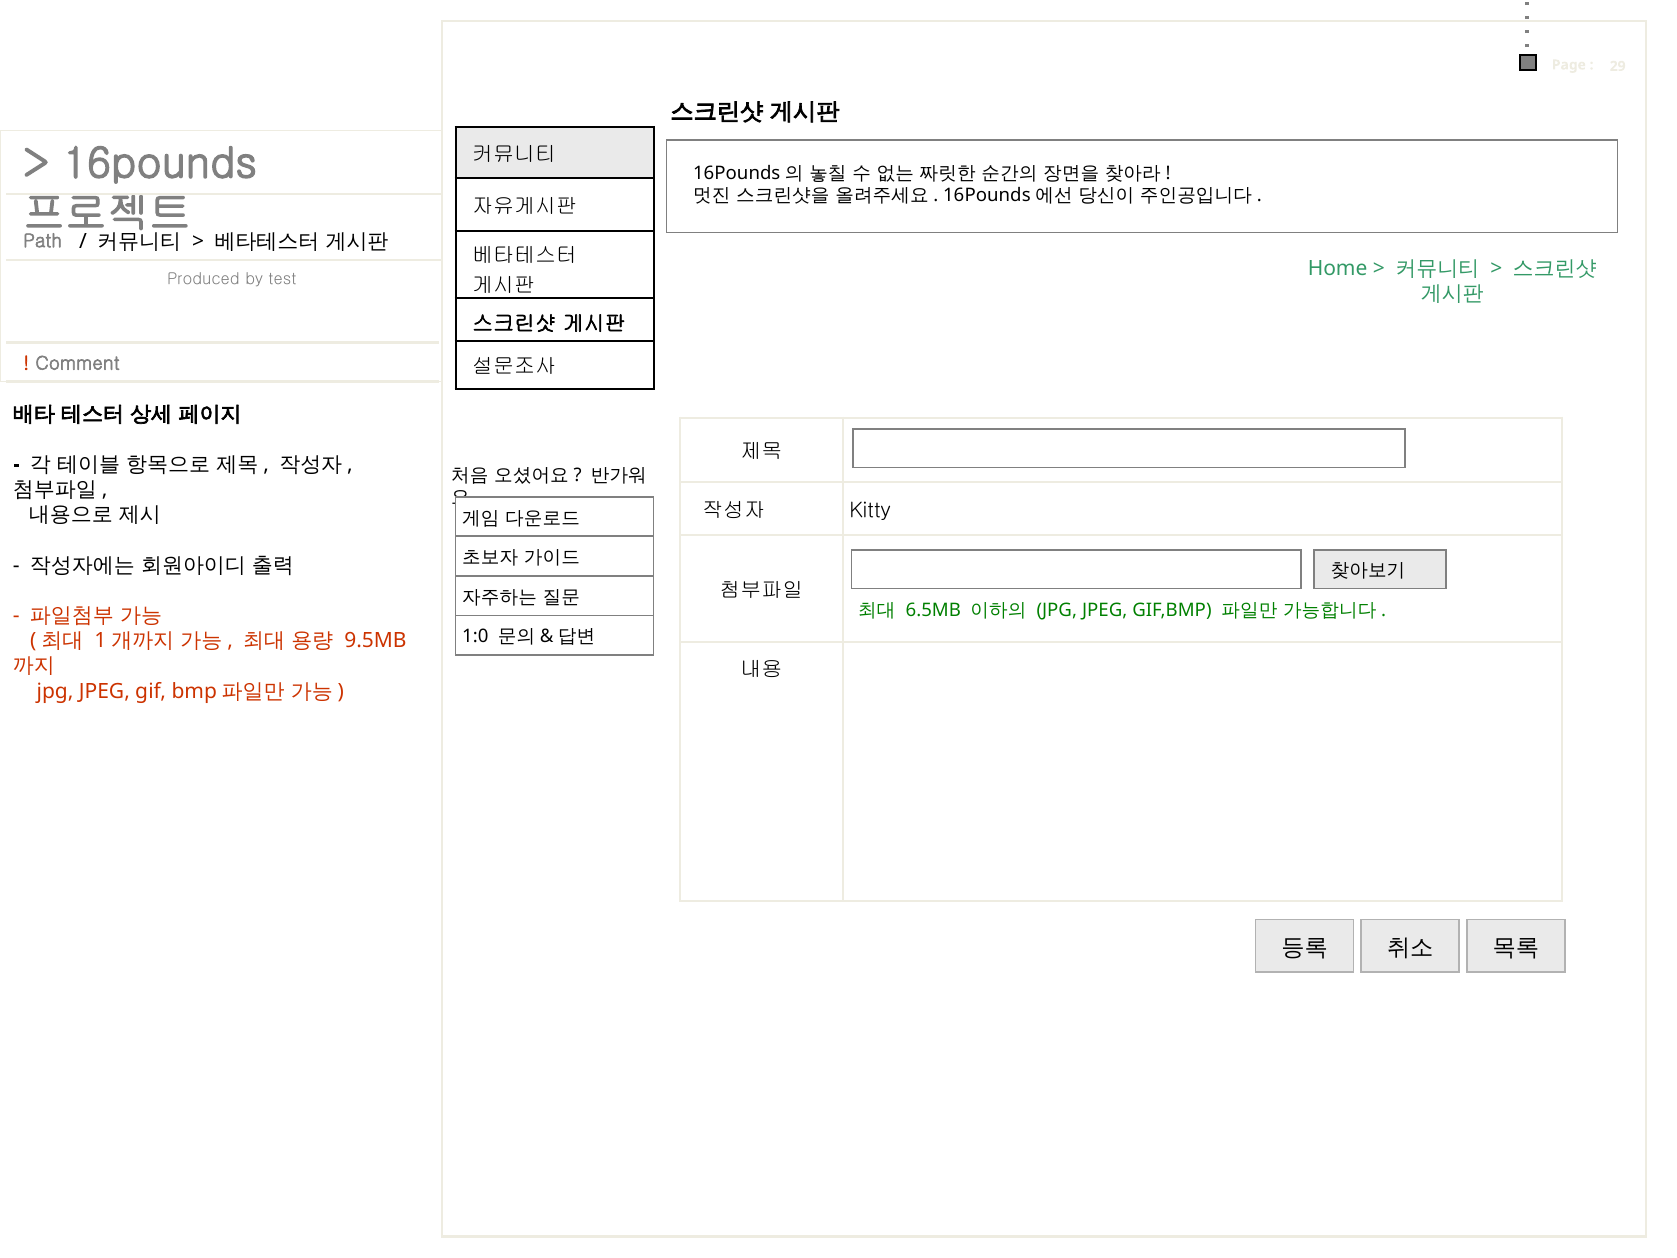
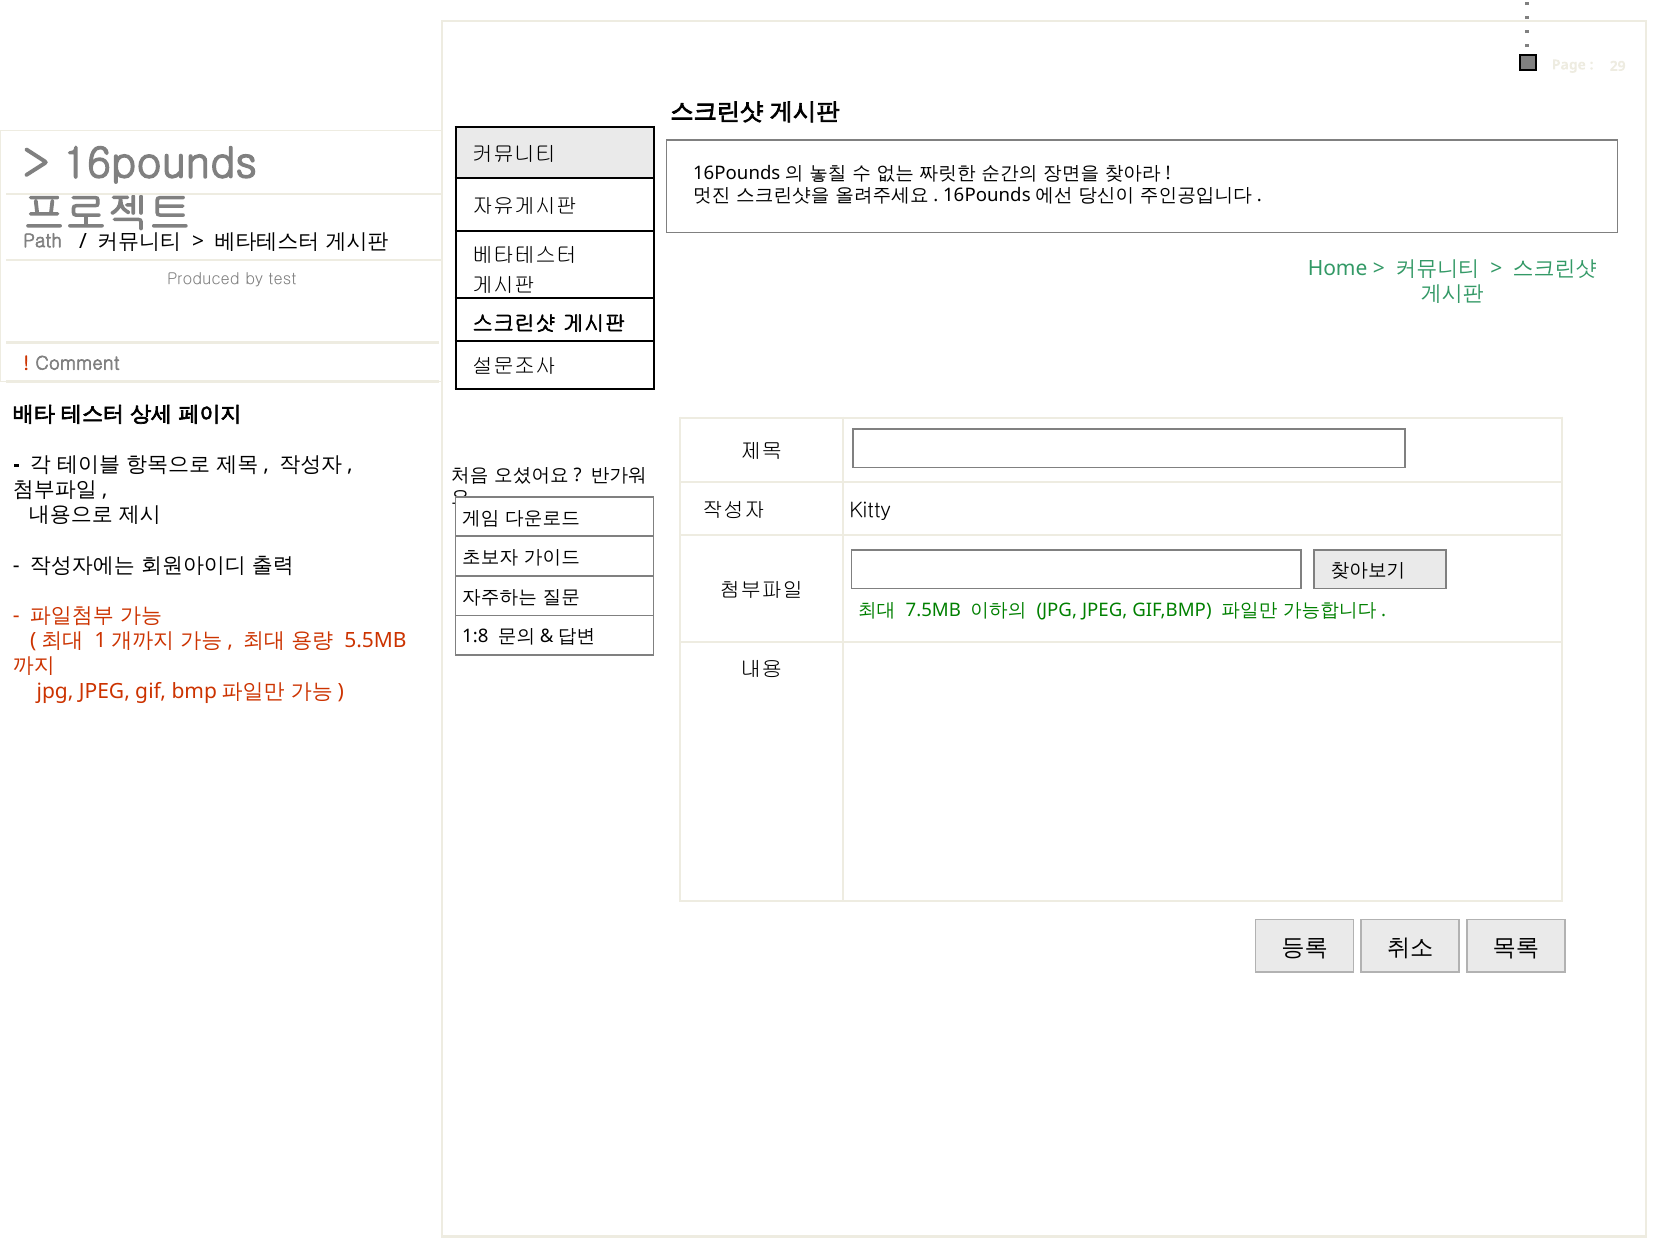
6.5MB: 6.5MB -> 7.5MB (933, 611)
1:0: 1:0 -> 1:8 (475, 637)
9.5MB: 9.5MB -> 5.5MB (375, 641)
